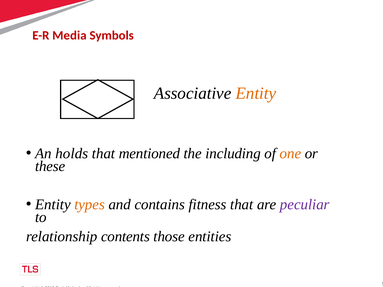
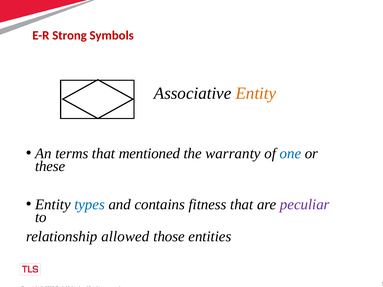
Media: Media -> Strong (70, 36)
holds: holds -> terms (72, 154)
including: including -> warranty (233, 154)
one colour: orange -> blue (290, 154)
types colour: orange -> blue (90, 205)
contents: contents -> allowed (125, 237)
